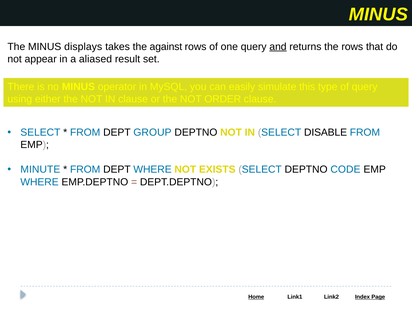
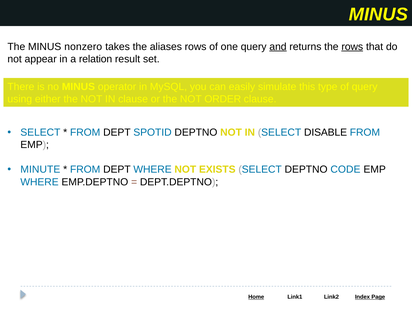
displays: displays -> nonzero (83, 47)
against: against -> aliases (166, 47)
rows underline: none -> present (352, 47)
aliased: aliased -> relation (96, 59)
GROUP: GROUP -> SPOTID (153, 133)
